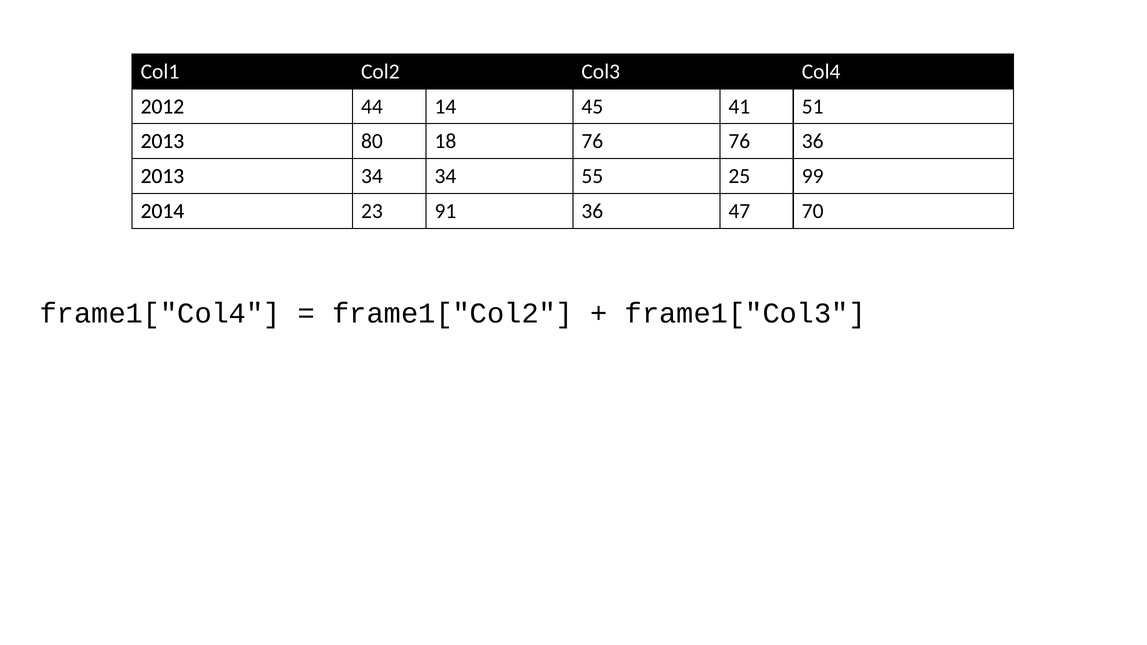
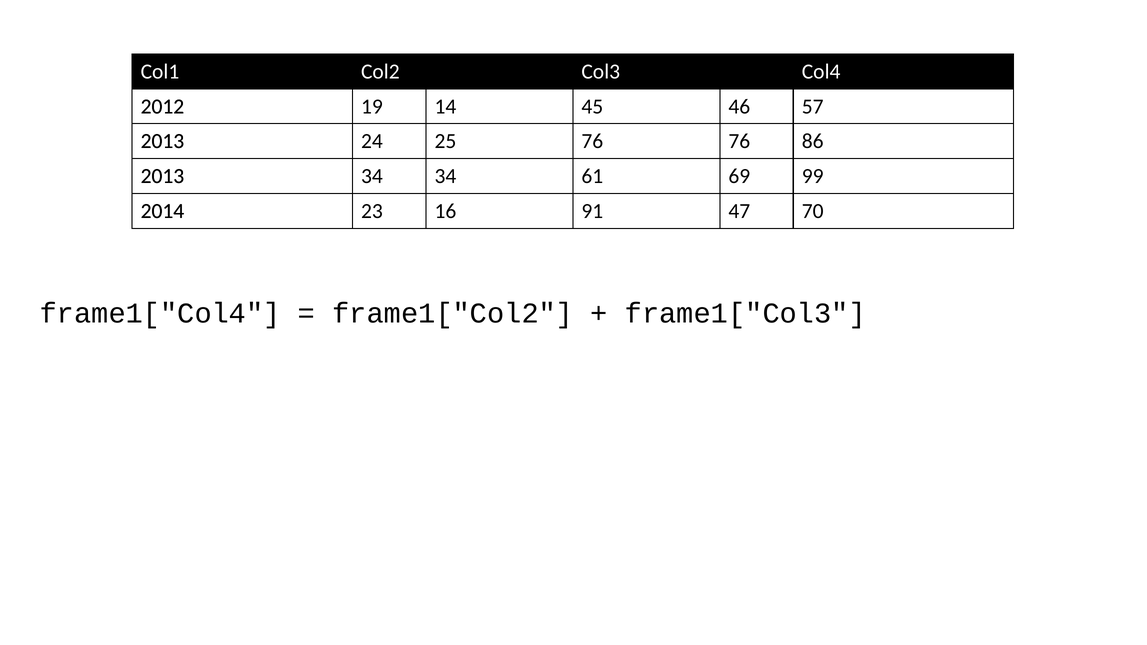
44: 44 -> 19 (372, 107)
41: 41 -> 46 (739, 107)
51: 51 -> 57 (813, 107)
80: 80 -> 24 (372, 141)
18: 18 -> 25 (445, 141)
76 36: 36 -> 86 (813, 141)
55: 55 -> 61 (592, 176)
25: 25 -> 69 (739, 176)
91: 91 -> 16 (445, 211)
23 36: 36 -> 91 (592, 211)
